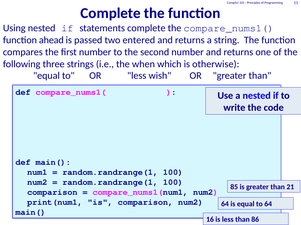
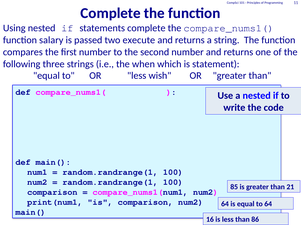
ahead: ahead -> salary (51, 40)
entered: entered -> execute (139, 40)
otherwise: otherwise -> statement (216, 64)
